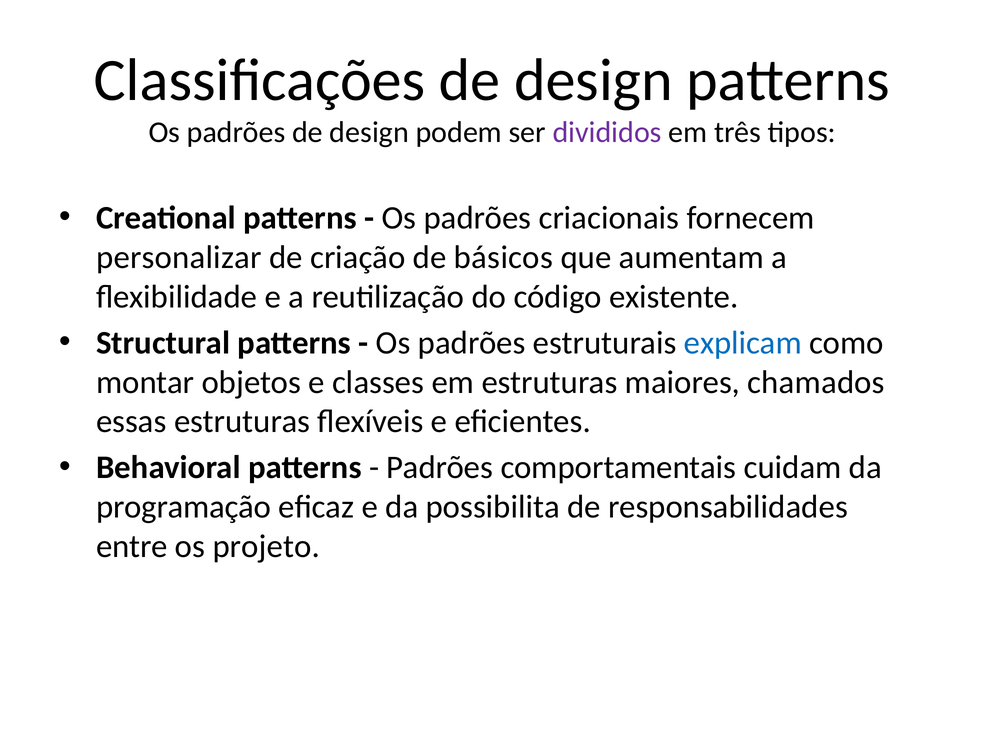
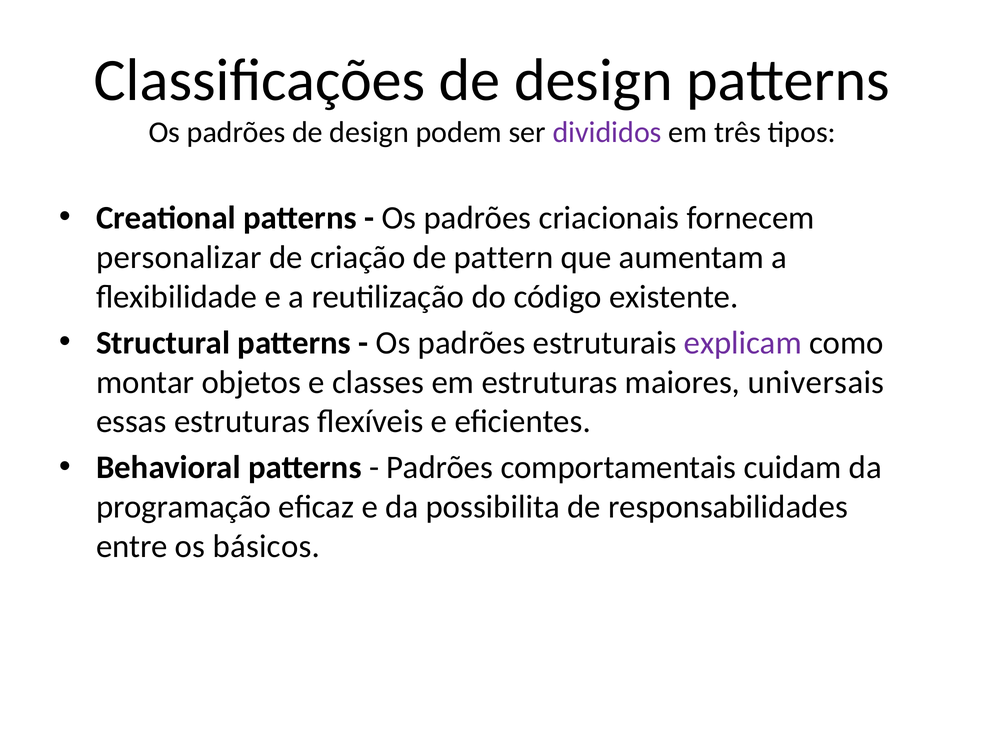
básicos: básicos -> pattern (504, 257)
explicam colour: blue -> purple (743, 343)
chamados: chamados -> universais (816, 382)
projeto: projeto -> básicos (266, 546)
